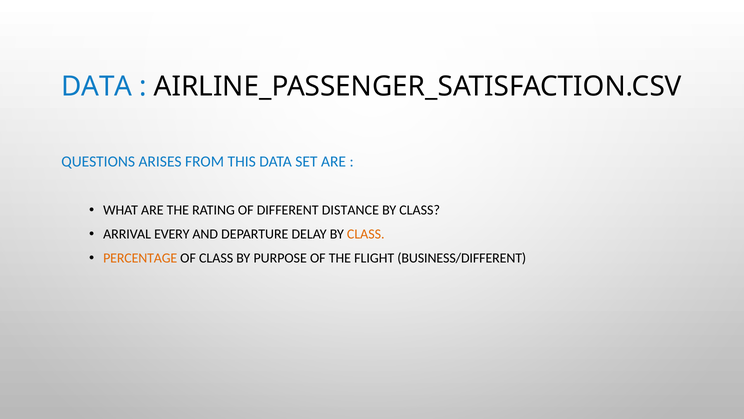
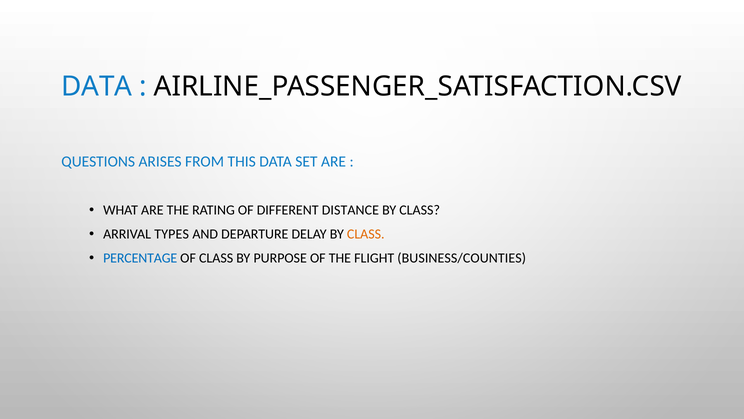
EVERY: EVERY -> TYPES (172, 234)
PERCENTAGE colour: orange -> blue (140, 258)
BUSINESS/DIFFERENT: BUSINESS/DIFFERENT -> BUSINESS/COUNTIES (462, 258)
